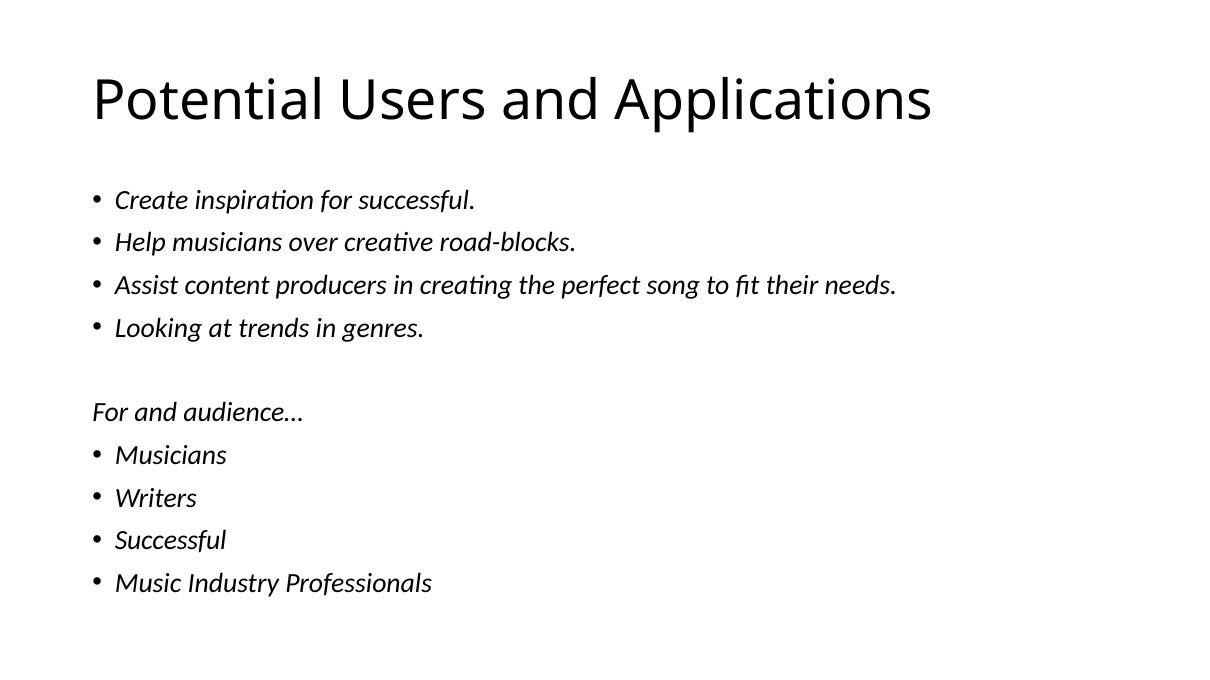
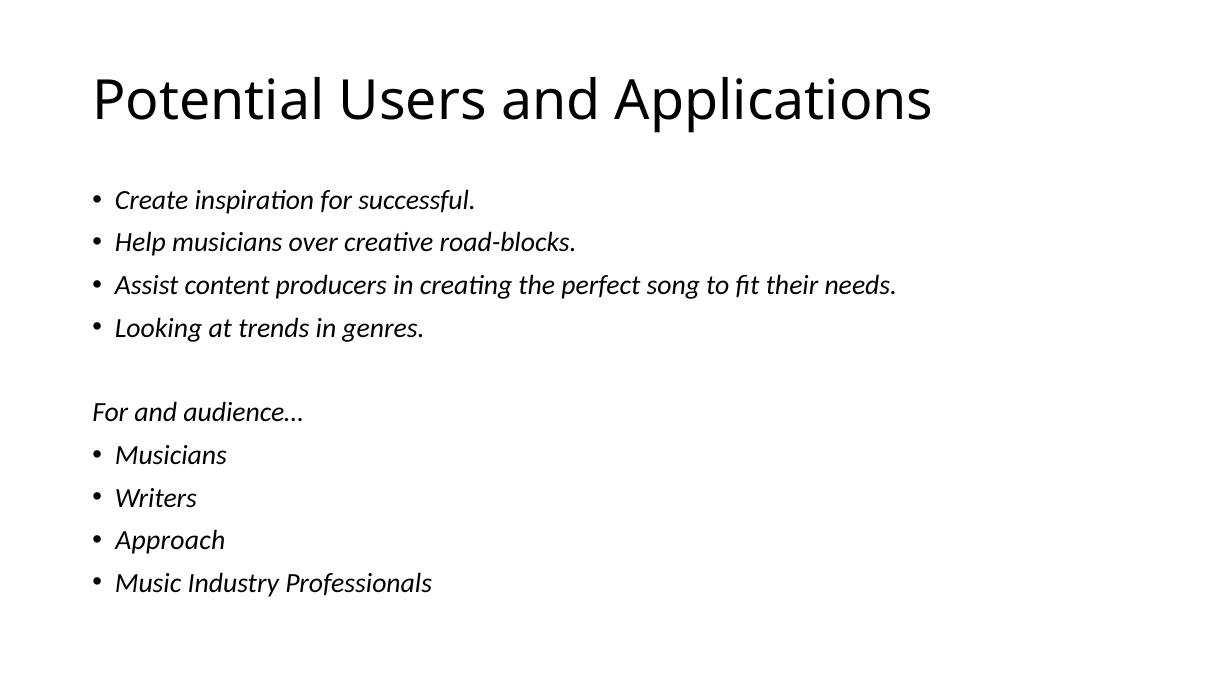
Successful: Successful -> Approach (170, 541)
